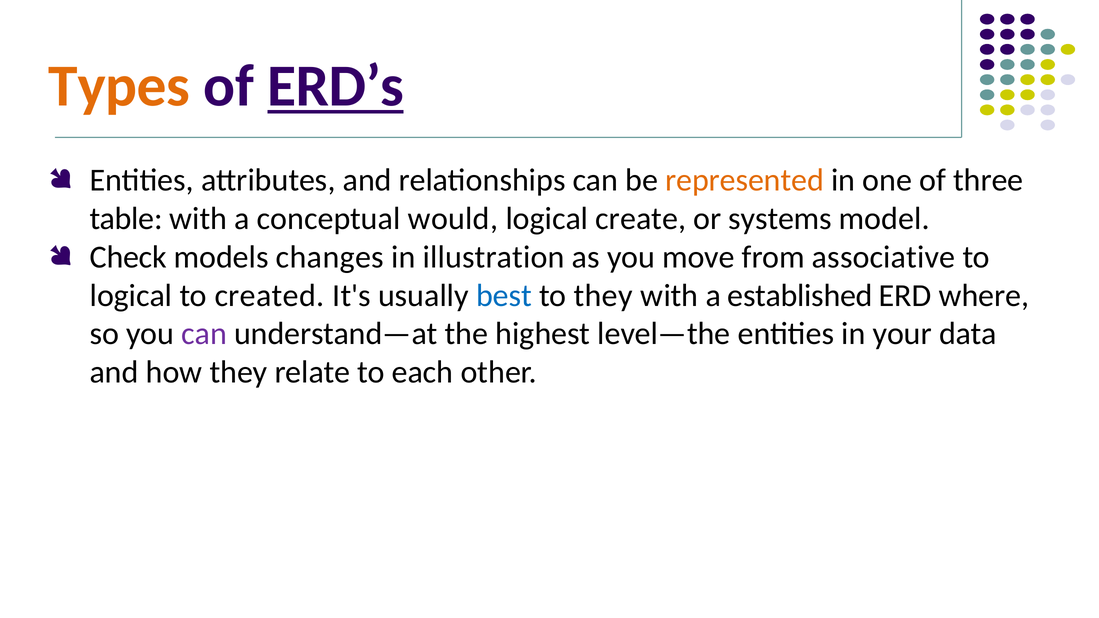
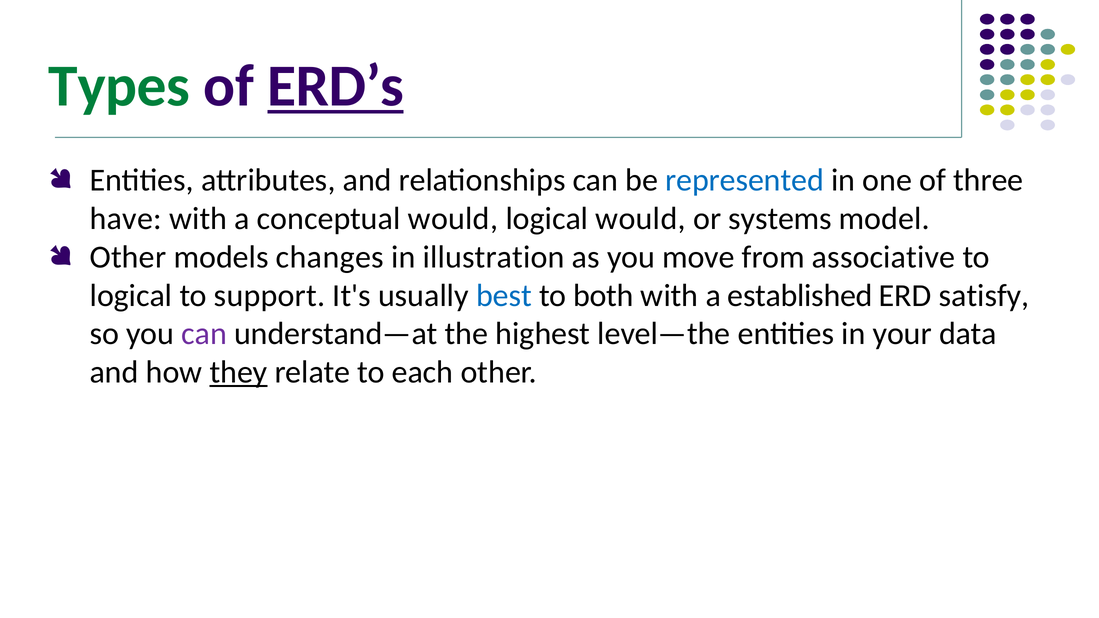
Types colour: orange -> green (119, 86)
represented colour: orange -> blue (745, 180)
table: table -> have (126, 219)
logical create: create -> would (641, 219)
Check: Check -> Other (128, 257)
created: created -> support (270, 296)
to they: they -> both (603, 296)
where: where -> satisfy (984, 296)
they underline: none -> present (238, 372)
